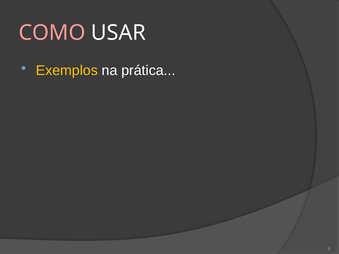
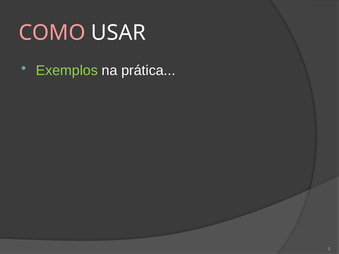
Exemplos colour: yellow -> light green (67, 70)
